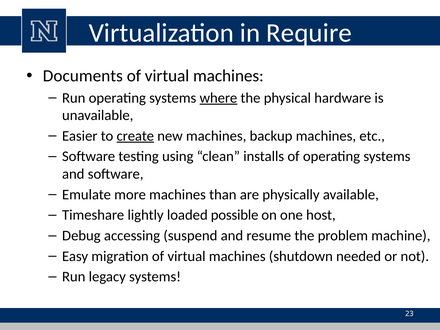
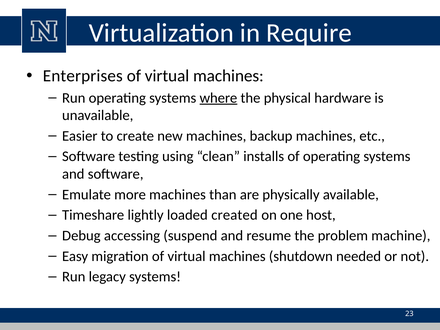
Documents: Documents -> Enterprises (83, 76)
create underline: present -> none (135, 136)
possible: possible -> created (234, 215)
